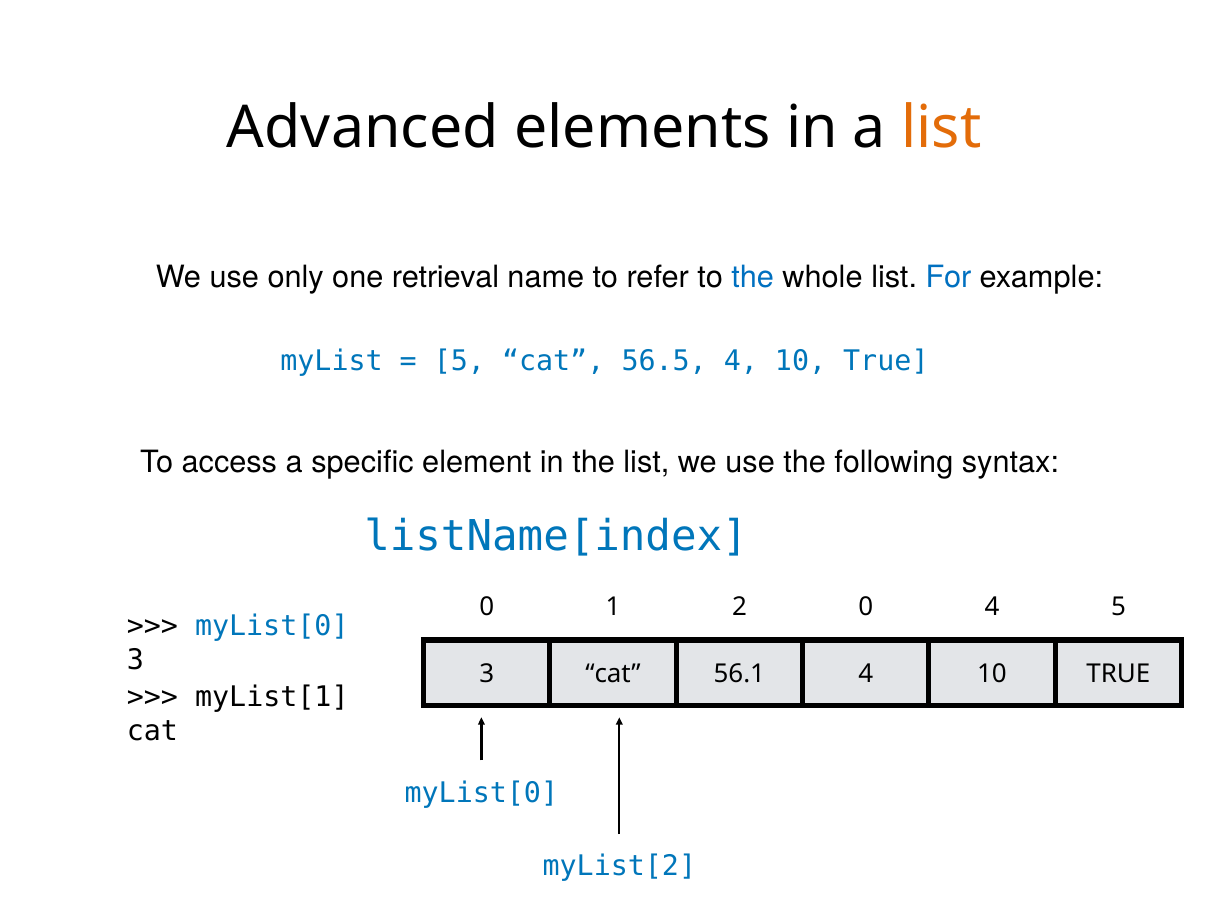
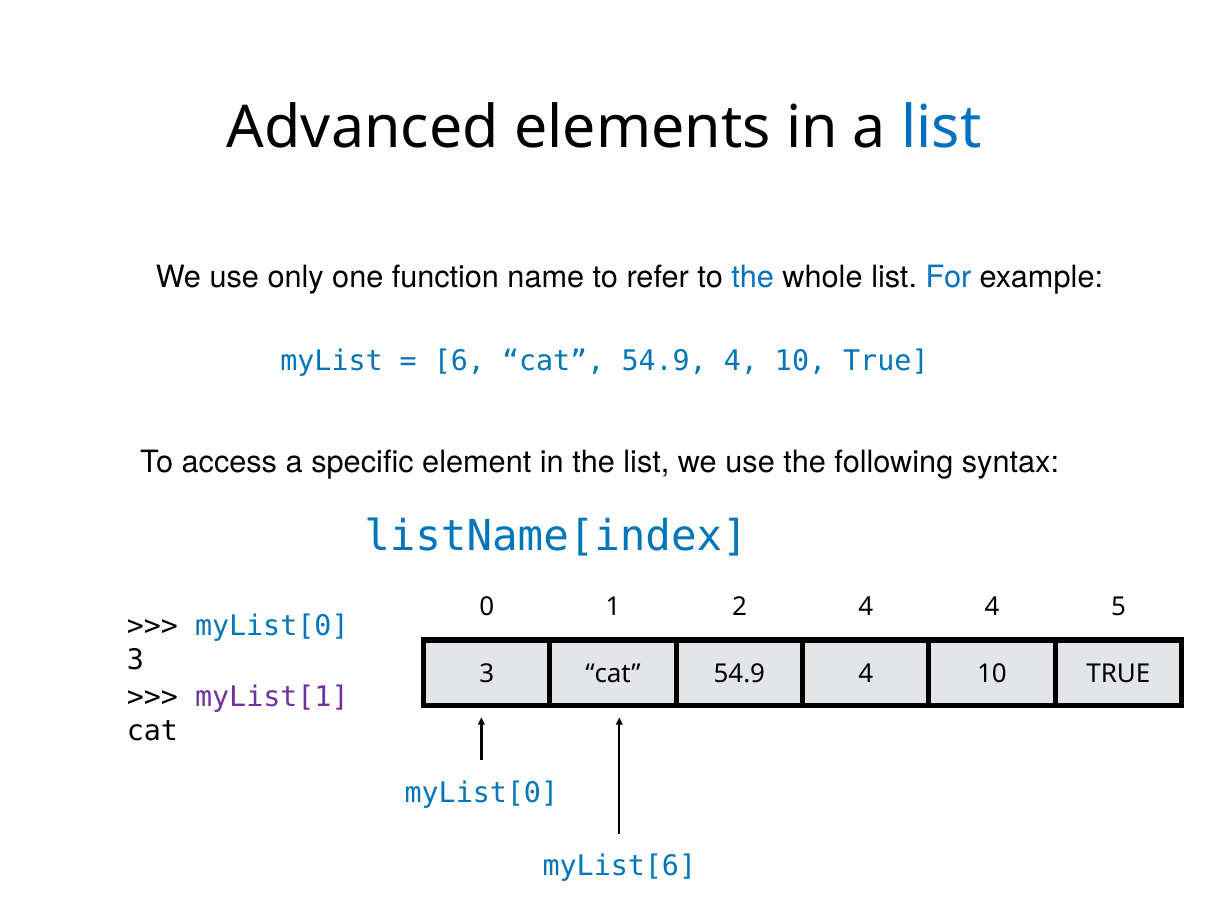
list colour: orange -> blue (941, 128)
retrieval: retrieval -> function (445, 277)
5: 5 -> 6 (459, 361)
56.5: 56.5 -> 54.9 (664, 361)
2 0: 0 -> 4 (866, 607)
3 cat 56.1: 56.1 -> 54.9 (739, 674)
myList[1 colour: black -> purple (272, 697)
myList[2: myList[2 -> myList[6 (619, 866)
